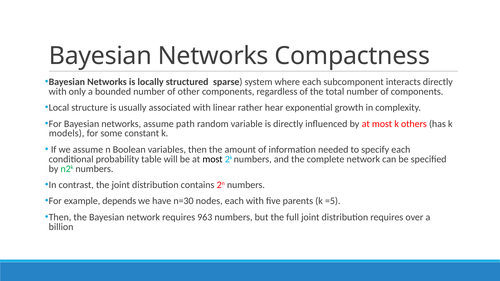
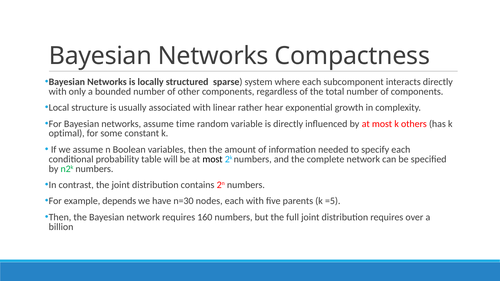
path: path -> time (185, 124)
models: models -> optimal (67, 134)
963: 963 -> 160 (205, 217)
